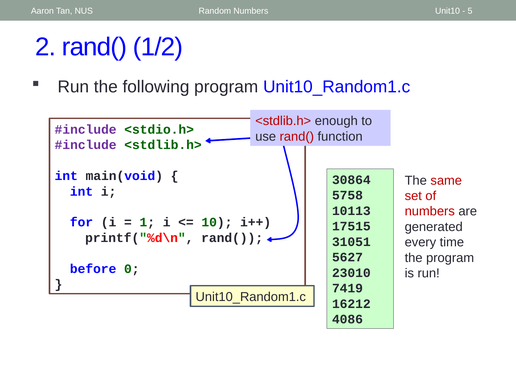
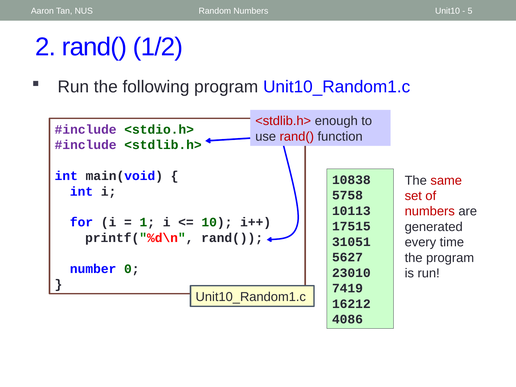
30864: 30864 -> 10838 (351, 180)
before: before -> number (93, 269)
